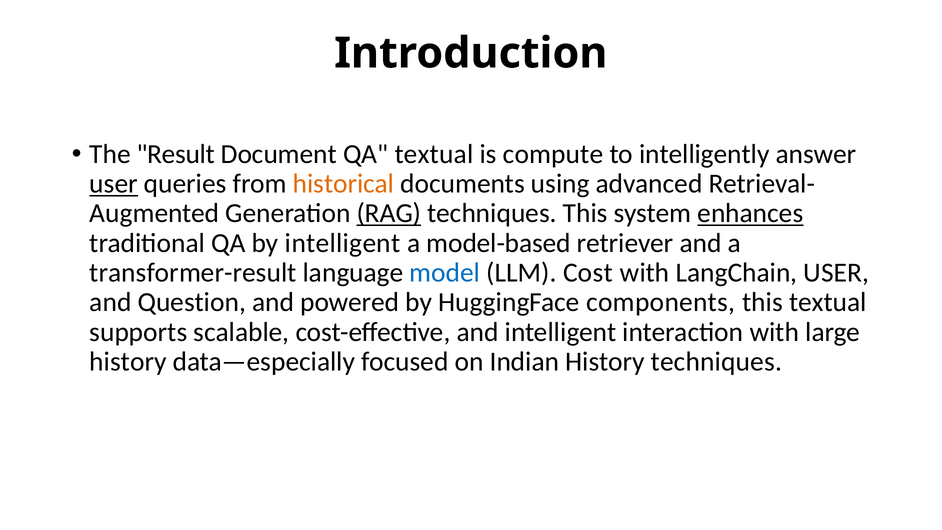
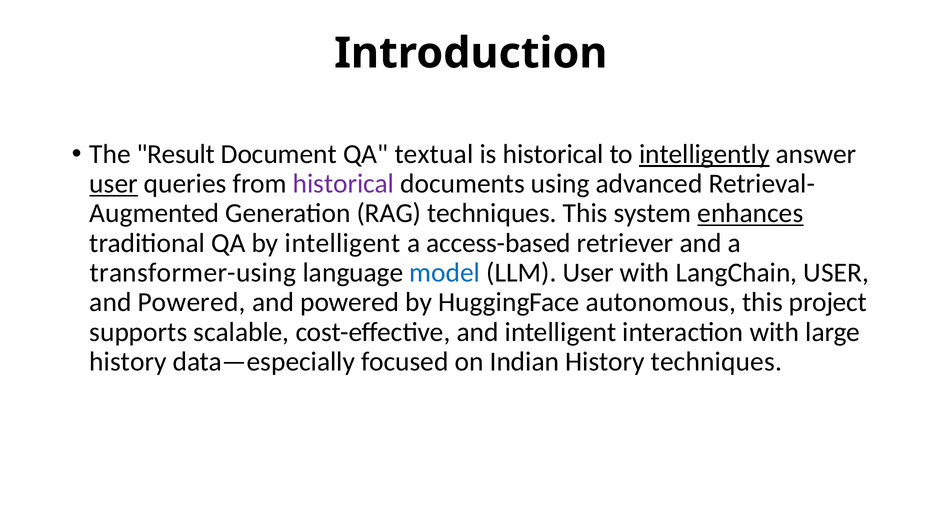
is compute: compute -> historical (553, 154)
intelligently underline: none -> present (704, 154)
historical colour: orange -> purple (344, 184)
RAG underline: present -> none (389, 213)
model-based: model-based -> access-based (499, 243)
transformer-result: transformer-result -> transformer-using (193, 273)
LLM Cost: Cost -> User (588, 273)
Question: Question -> Powered (192, 302)
components: components -> autonomous (661, 302)
this textual: textual -> project (828, 302)
